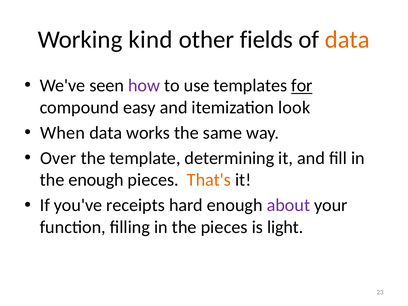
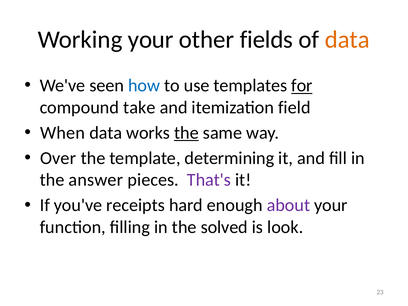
Working kind: kind -> your (151, 39)
how colour: purple -> blue (144, 86)
easy: easy -> take (139, 107)
look: look -> field (294, 107)
the underline: none -> present (186, 133)
the enough: enough -> answer (96, 180)
That's colour: orange -> purple (209, 180)
the pieces: pieces -> solved (224, 227)
light: light -> look (285, 227)
